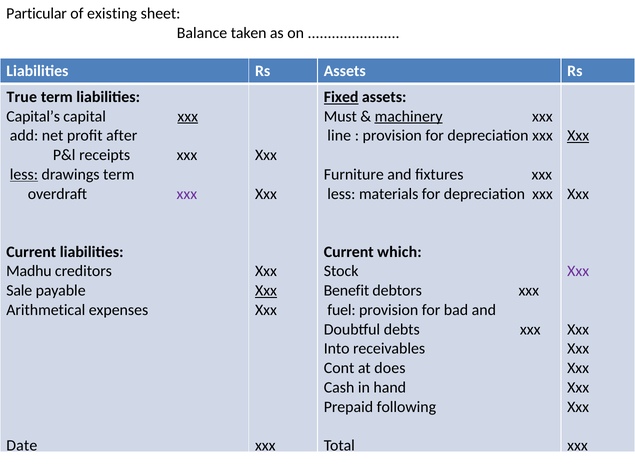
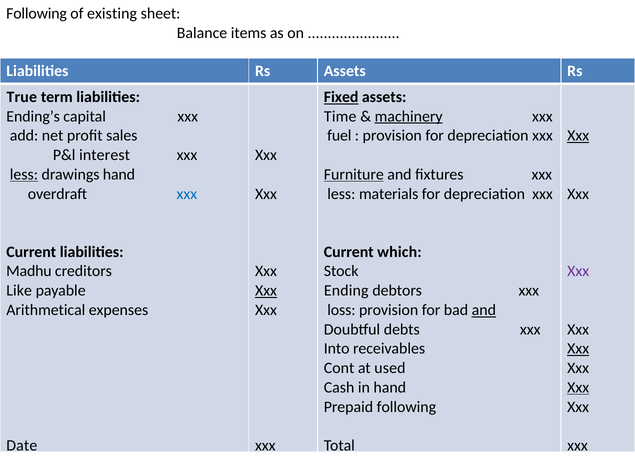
Particular: Particular -> Following (37, 14)
taken: taken -> items (249, 33)
Capital’s: Capital’s -> Ending’s (33, 116)
xxx underline: present -> none (188, 116)
Must: Must -> Time (340, 116)
after: after -> sales (122, 136)
line: line -> fuel (339, 136)
receipts: receipts -> interest (105, 155)
drawings term: term -> hand (119, 175)
Furniture underline: none -> present (354, 175)
xxx colour: purple -> blue (187, 194)
Sale: Sale -> Like (19, 291)
Benefit: Benefit -> Ending (346, 291)
fuel: fuel -> loss (341, 310)
and underline: none -> present (484, 310)
Xxx underline: none -> present (578, 349)
does: does -> used (390, 368)
Xxx underline: none -> present (578, 388)
